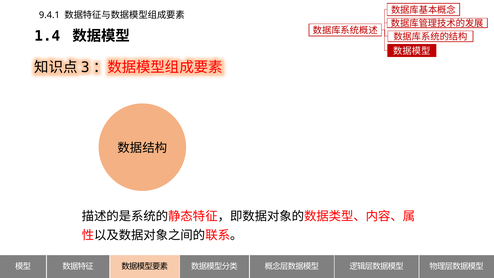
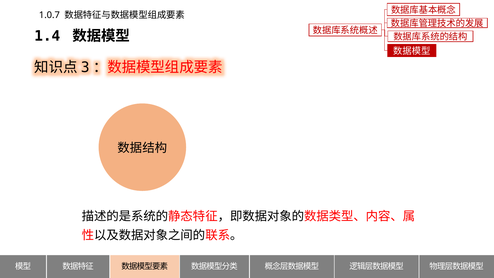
9.4.1: 9.4.1 -> 1.0.7 (49, 15)
